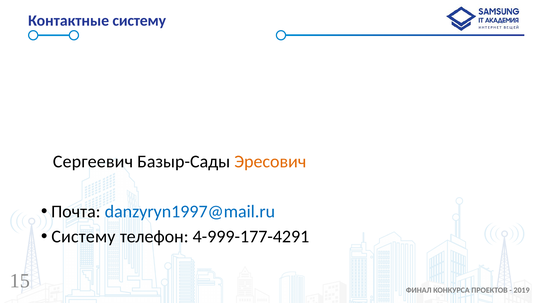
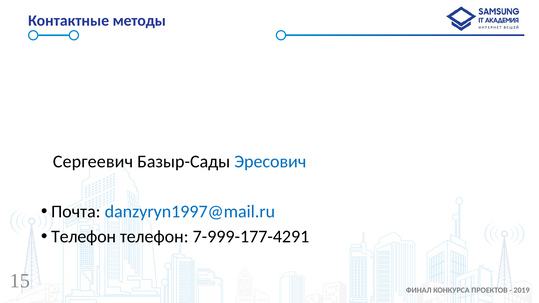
Контактные систему: систему -> методы (139, 21)
Эресович colour: orange -> blue (270, 162)
Систему: Систему -> Телефон (84, 237)
4-999-177-4291: 4-999-177-4291 -> 7-999-177-4291 (251, 237)
